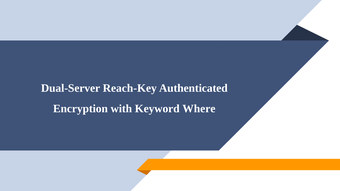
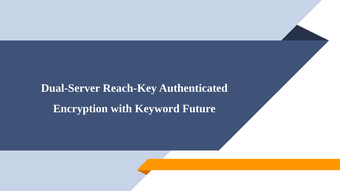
Where: Where -> Future (199, 109)
